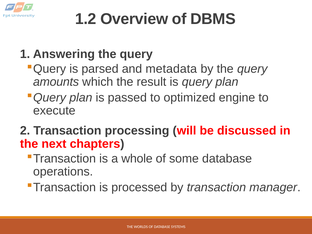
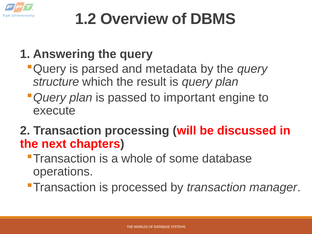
amounts: amounts -> structure (56, 82)
optimized: optimized -> important (189, 98)
